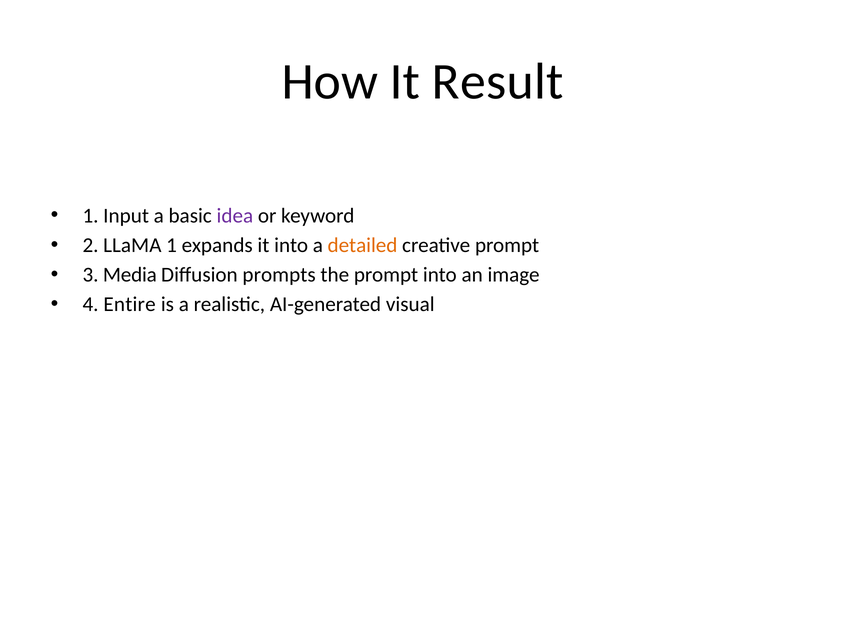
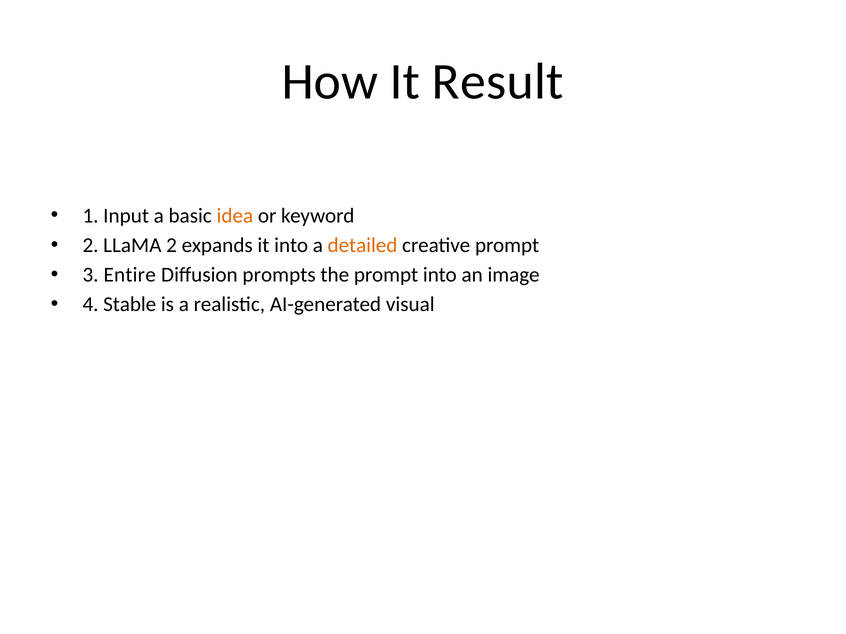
idea colour: purple -> orange (235, 216)
LLaMA 1: 1 -> 2 (172, 245)
Media: Media -> Entire (130, 275)
Entire: Entire -> Stable (130, 305)
